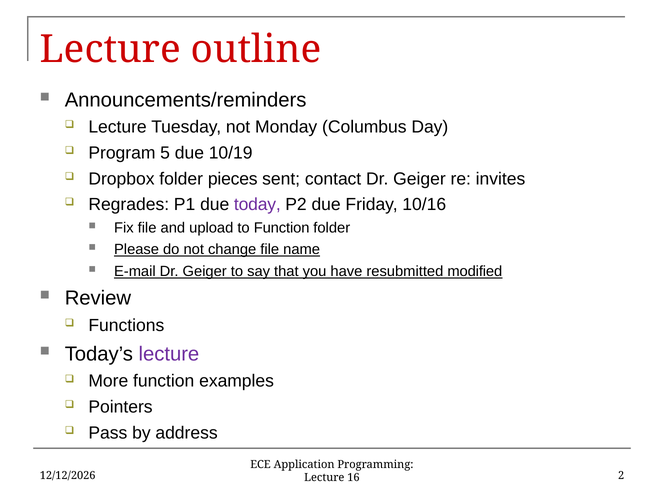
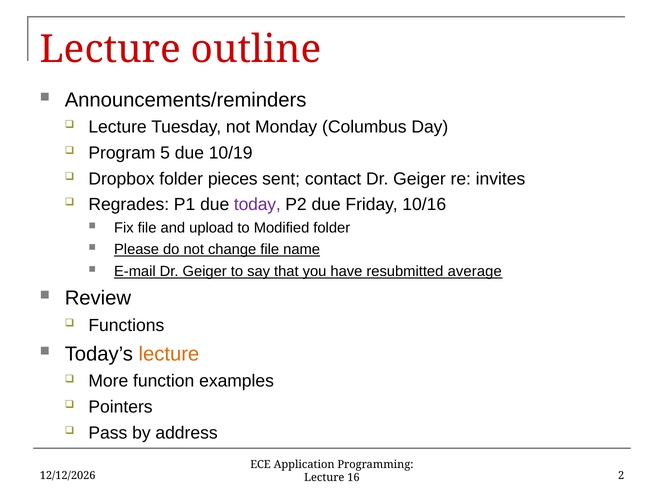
to Function: Function -> Modified (282, 228)
modified: modified -> average (475, 271)
lecture colour: purple -> orange (169, 354)
